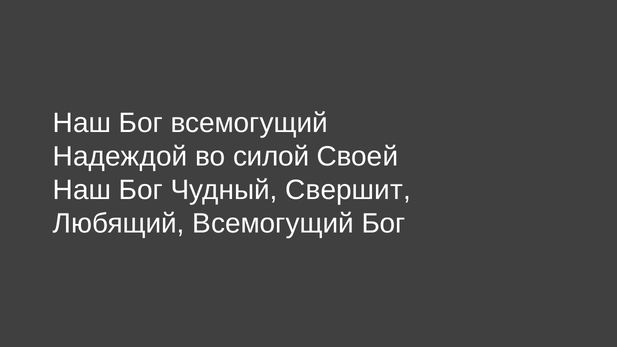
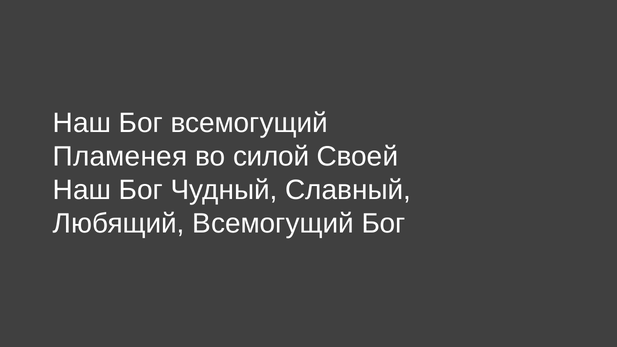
Надеждой: Надеждой -> Пламенея (120, 156)
Свершит: Свершит -> Славный (348, 190)
